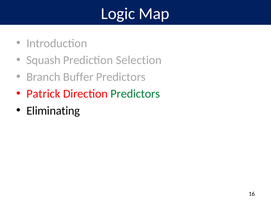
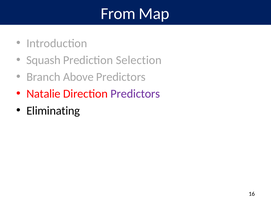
Logic: Logic -> From (118, 14)
Buffer: Buffer -> Above (78, 77)
Patrick: Patrick -> Natalie (43, 94)
Predictors colour: green -> purple (135, 94)
